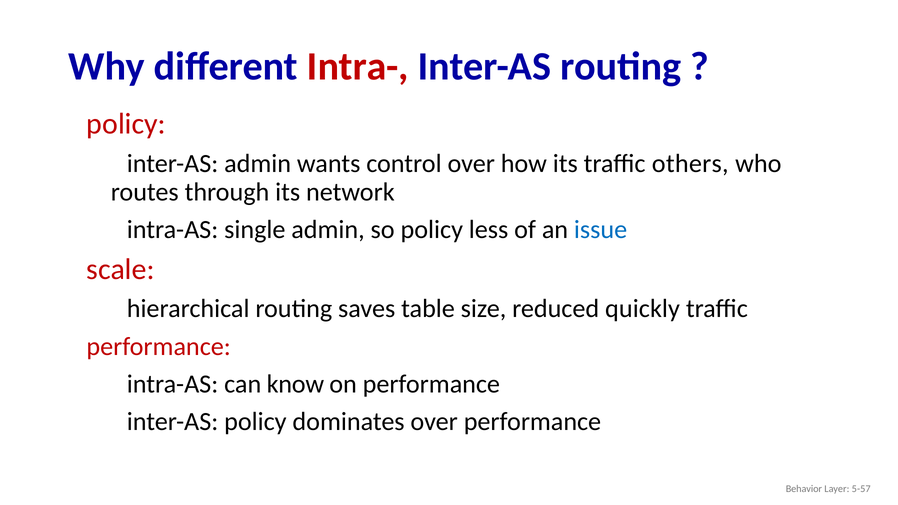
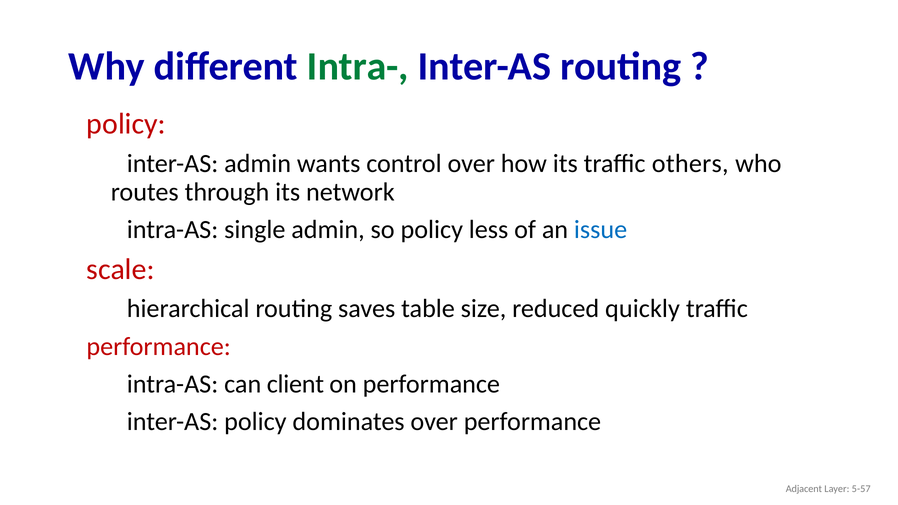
Intra- colour: red -> green (358, 66)
know: know -> client (295, 384)
Behavior: Behavior -> Adjacent (804, 489)
